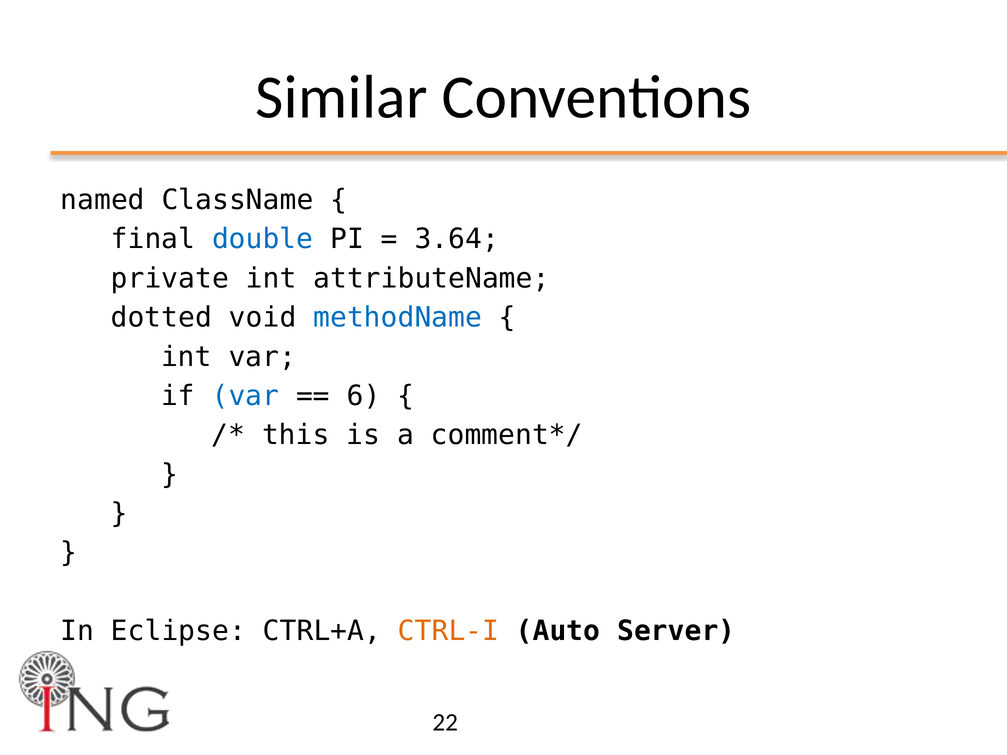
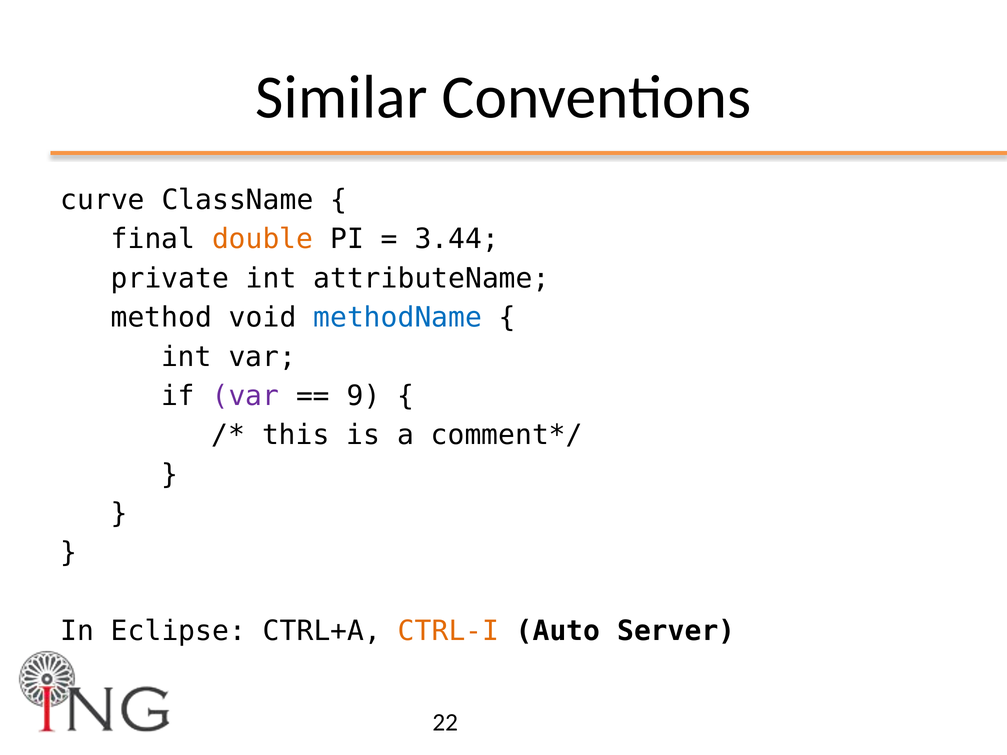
named: named -> curve (103, 200)
double colour: blue -> orange (263, 239)
3.64: 3.64 -> 3.44 (457, 239)
dotted: dotted -> method (161, 318)
var colour: blue -> purple (245, 396)
6: 6 -> 9 (364, 396)
